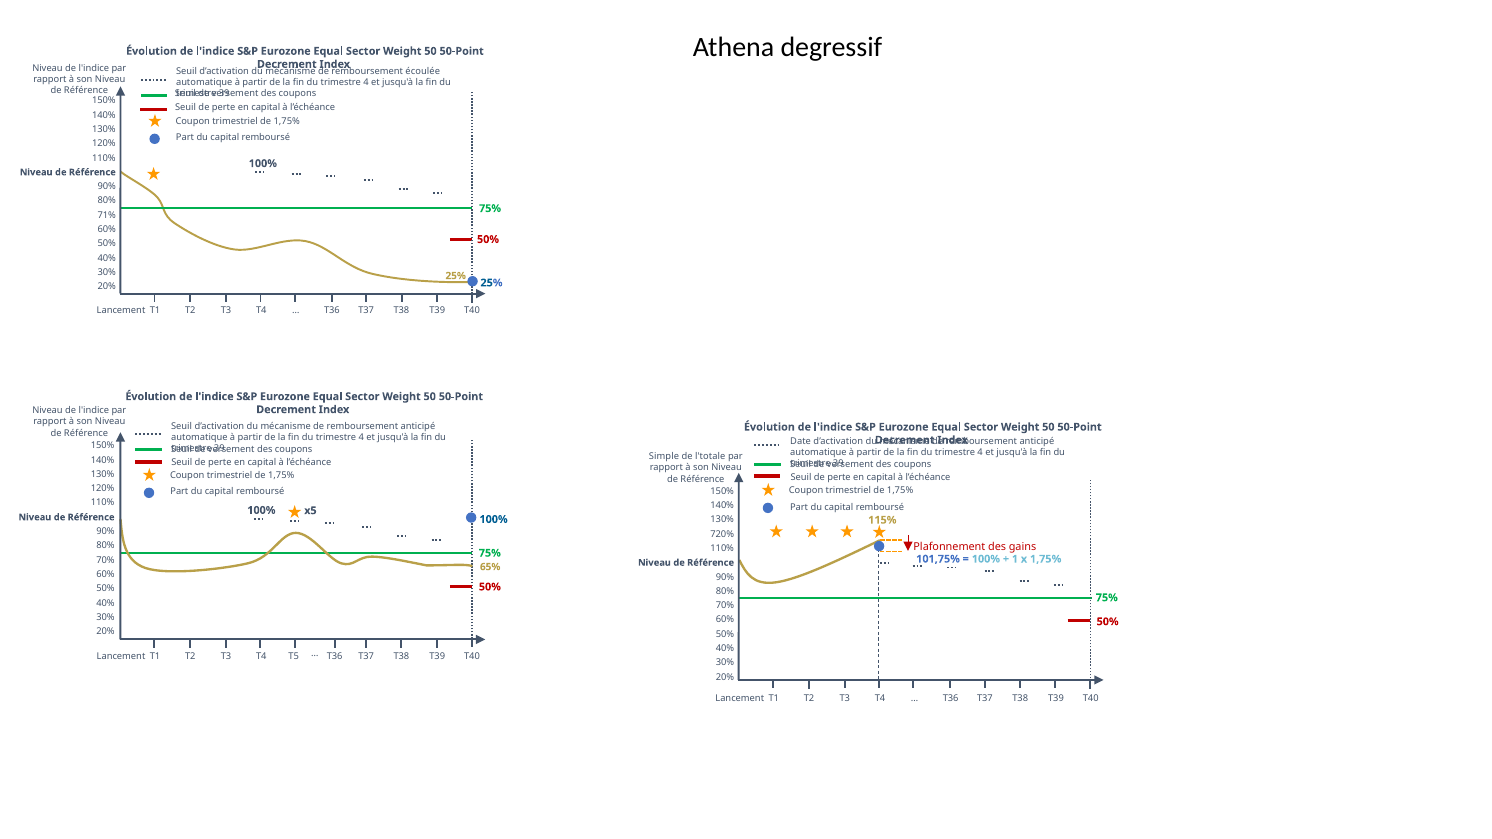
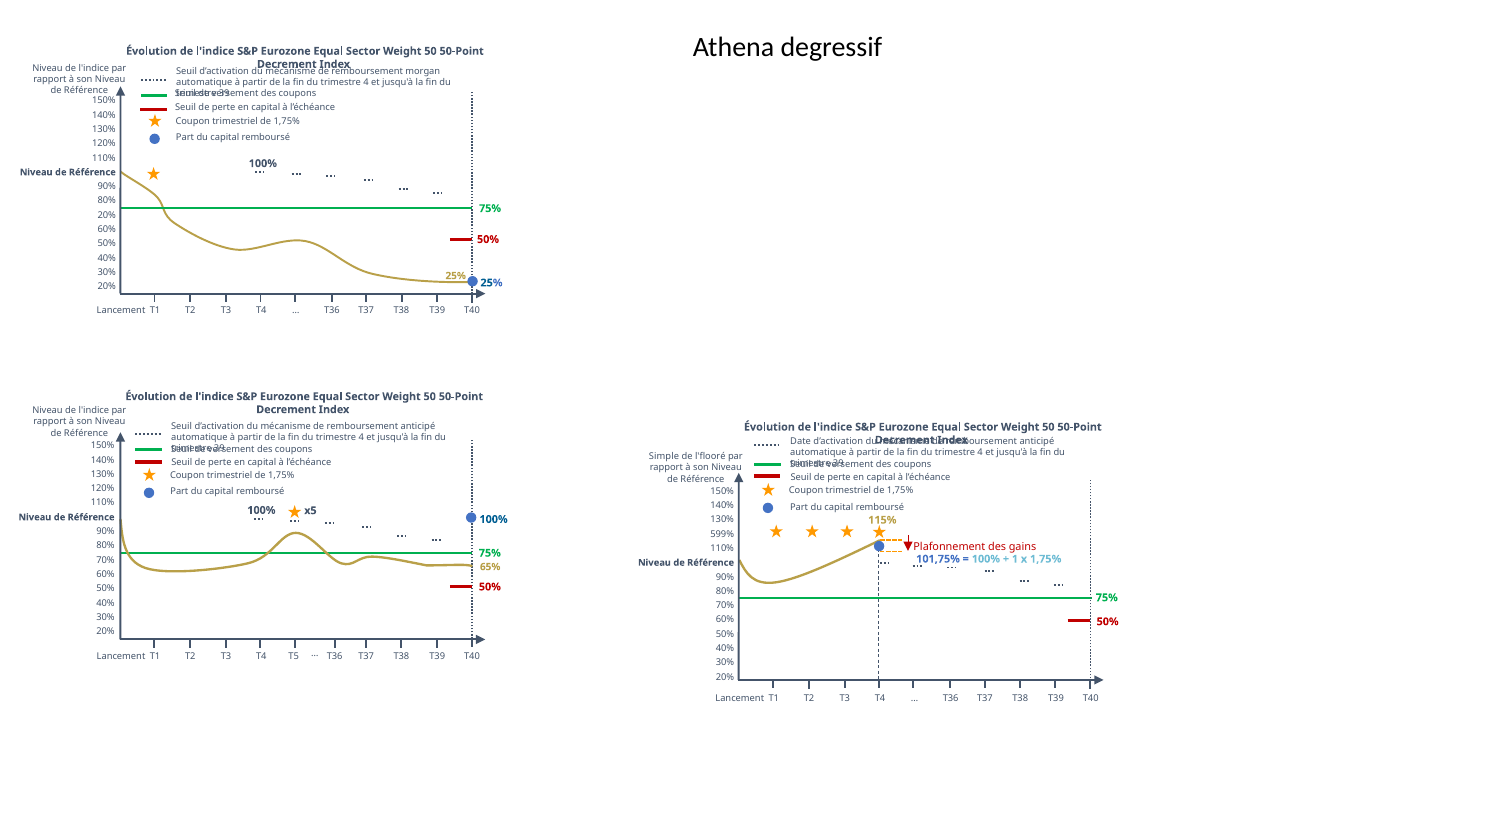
écoulée: écoulée -> morgan (423, 71)
71%: 71% -> 20% (107, 215)
l'totale: l'totale -> l'flooré (710, 457)
720%: 720% -> 599% (722, 534)
